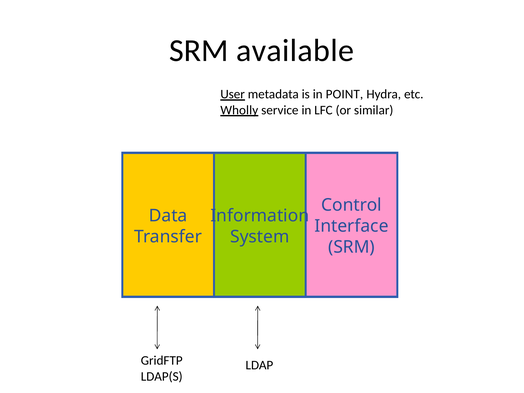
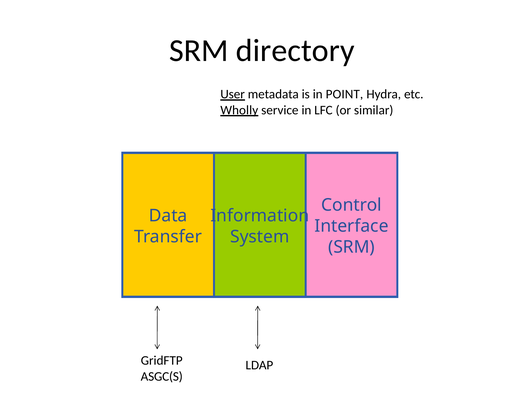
available: available -> directory (295, 51)
LDAP(S: LDAP(S -> ASGC(S (162, 376)
